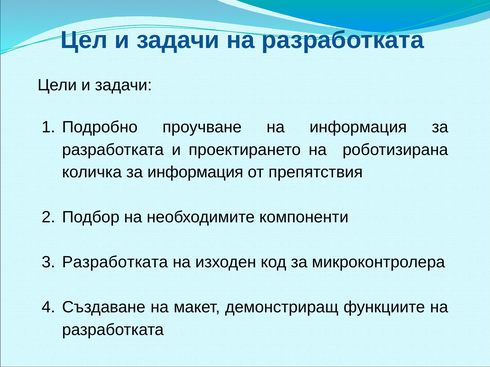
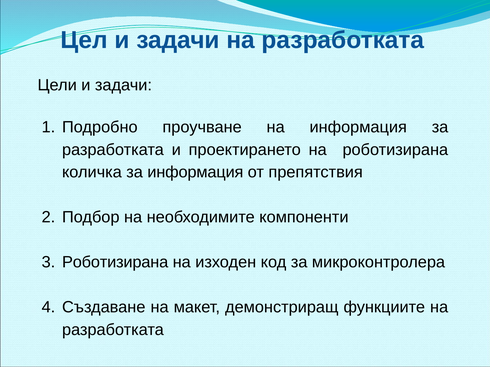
Разработката: Разработката -> Роботизирана (115, 262)
